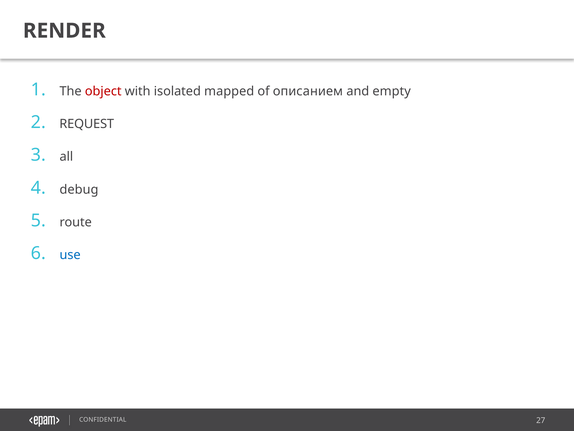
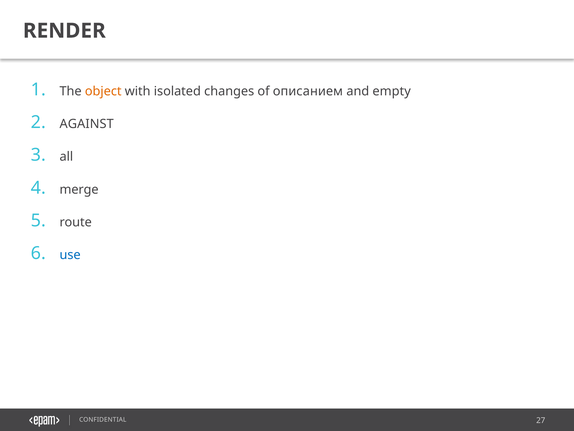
object colour: red -> orange (103, 91)
mapped: mapped -> changes (229, 91)
REQUEST: REQUEST -> AGAINST (87, 124)
debug: debug -> merge (79, 189)
